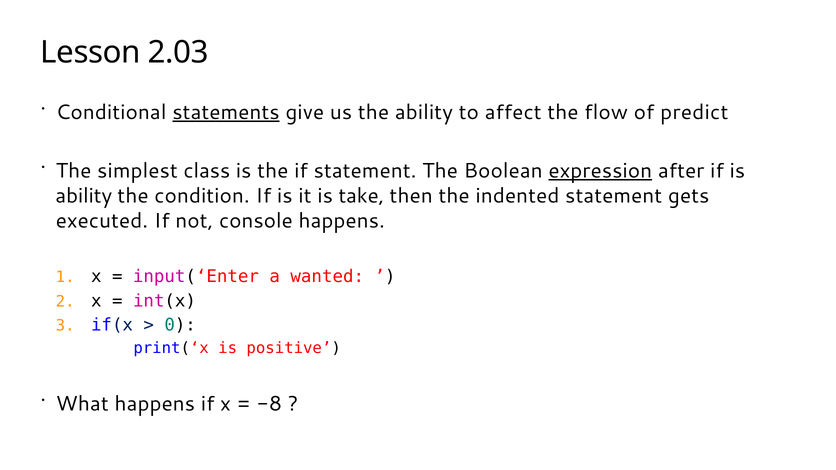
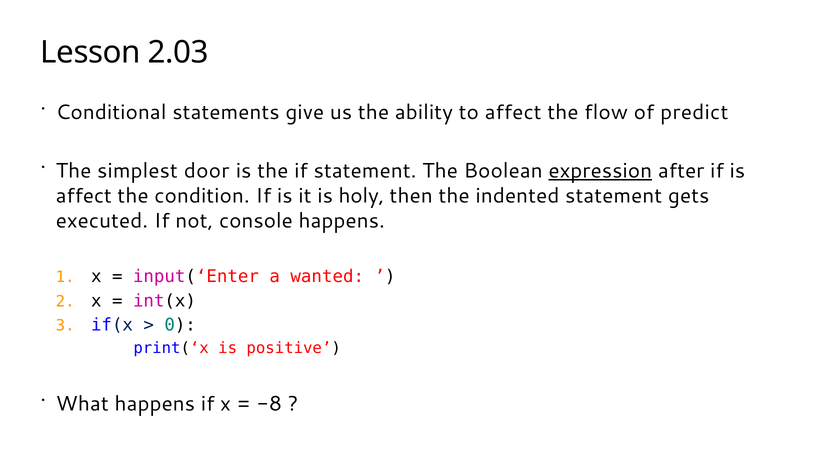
statements underline: present -> none (226, 112)
class: class -> door (207, 171)
ability: ability -> affect (84, 196)
take: take -> holy (361, 196)
